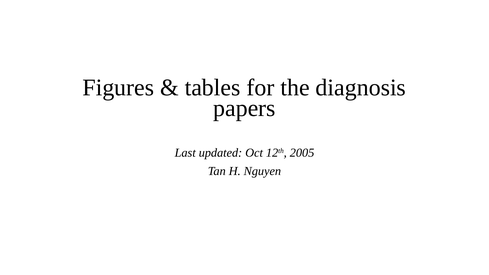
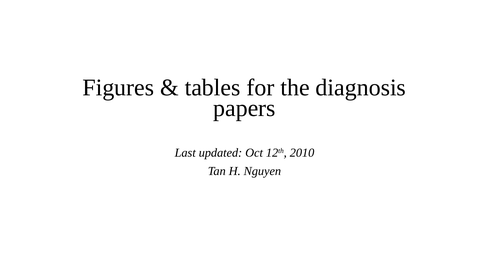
2005: 2005 -> 2010 (302, 153)
